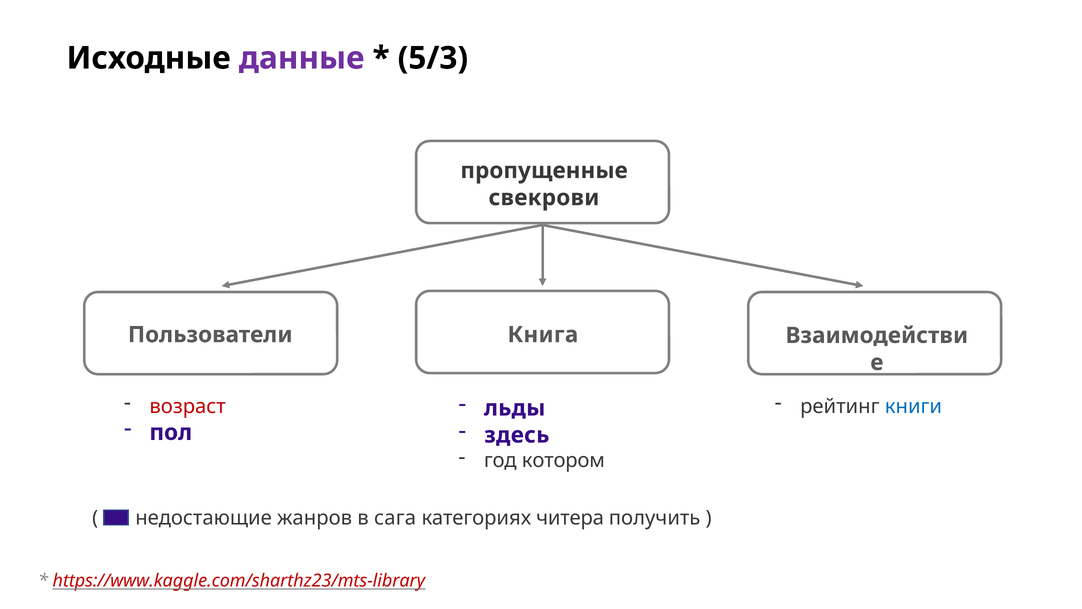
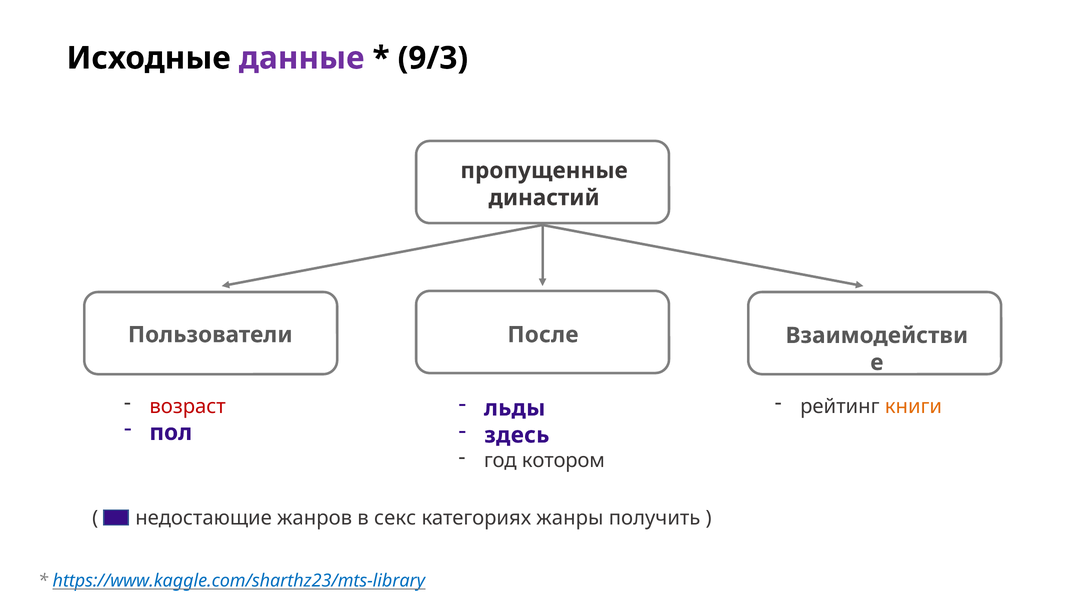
5/3: 5/3 -> 9/3 (433, 58)
свекрови: свекрови -> династий (544, 198)
Книга: Книга -> После (543, 335)
книги colour: blue -> orange (913, 406)
сага: сага -> секс (395, 517)
читера: читера -> жанры (570, 517)
https://www.kaggle.com/sharthz23/mts-library colour: red -> blue (239, 580)
